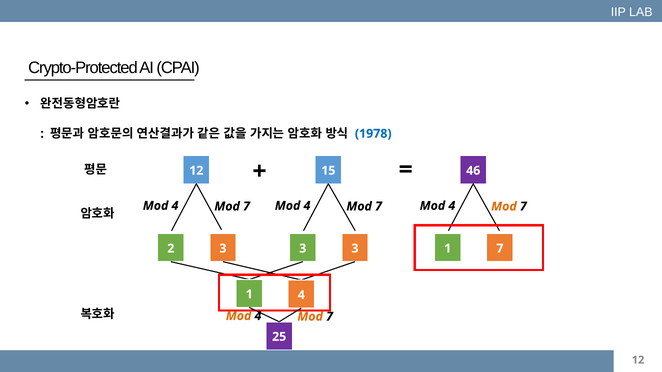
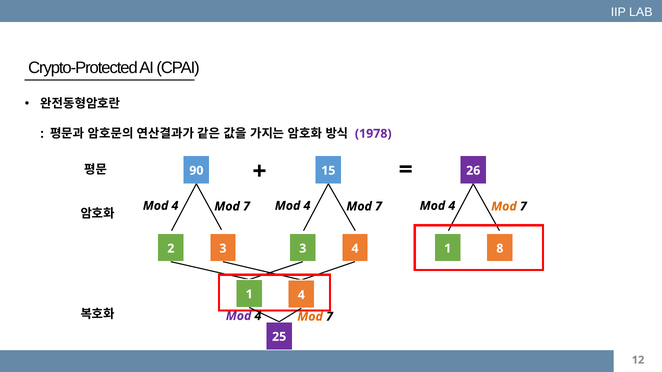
1978 colour: blue -> purple (373, 134)
12: 12 -> 90 (196, 171)
46: 46 -> 26 (473, 171)
3 3: 3 -> 4 (355, 249)
1 7: 7 -> 8 (500, 249)
Mod colour: orange -> purple (239, 316)
